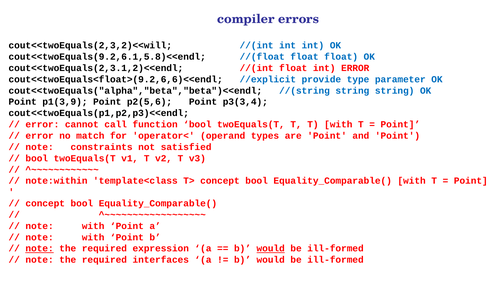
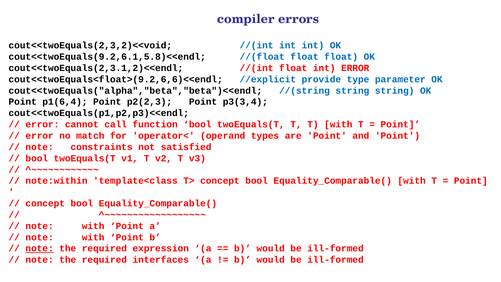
cout<<twoEquals(2,3,2)<<will: cout<<twoEquals(2,3,2)<<will -> cout<<twoEquals(2,3,2)<<void (90, 45)
p1(3,9: p1(3,9 -> p1(6,4 (65, 102)
p2(5,6: p2(5,6 -> p2(2,3 (149, 102)
would underline: present -> none (271, 248)
